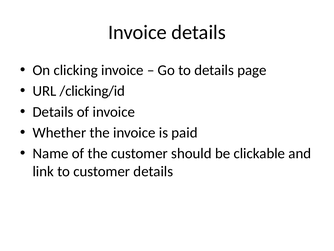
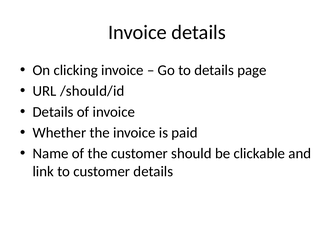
/clicking/id: /clicking/id -> /should/id (92, 91)
